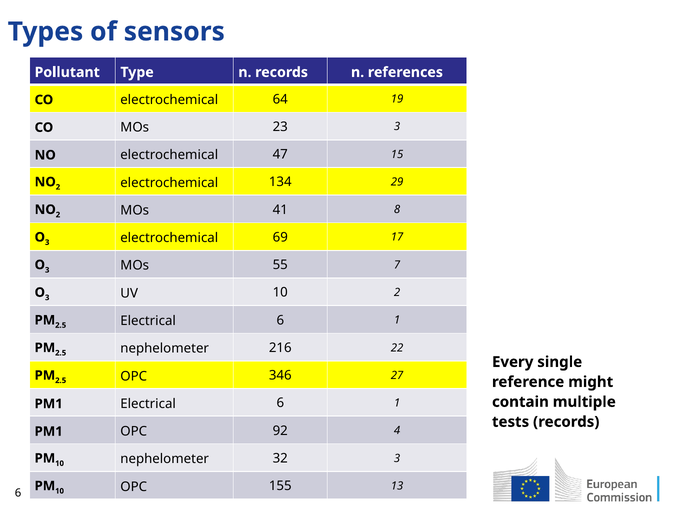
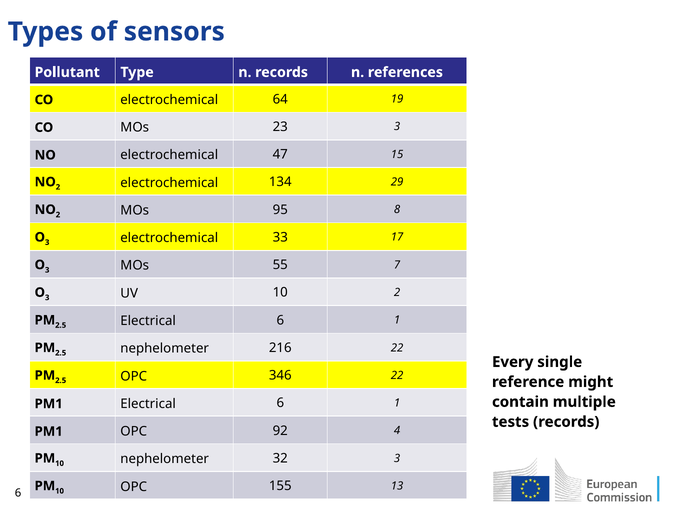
41: 41 -> 95 (280, 210)
69: 69 -> 33 (280, 237)
346 27: 27 -> 22 (397, 375)
